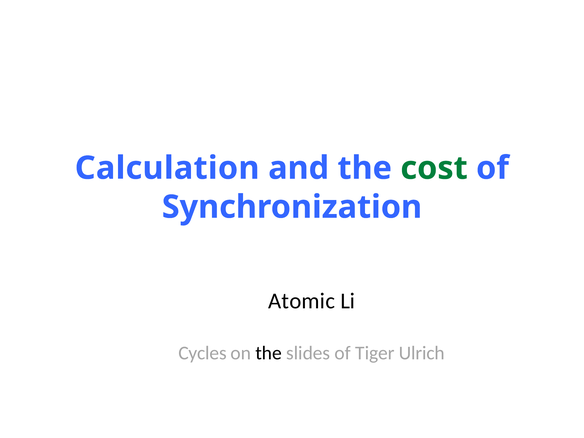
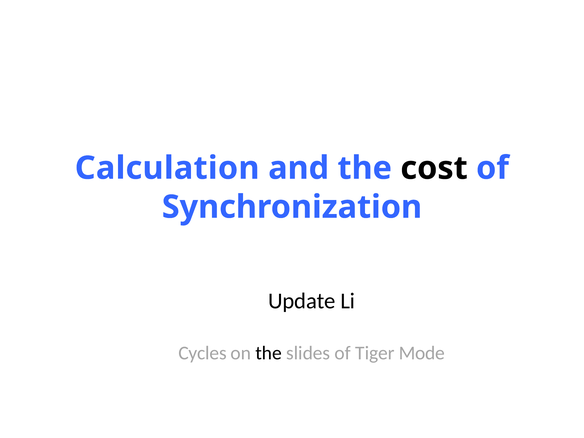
cost colour: green -> black (434, 168)
Atomic: Atomic -> Update (302, 301)
Ulrich: Ulrich -> Mode (422, 353)
